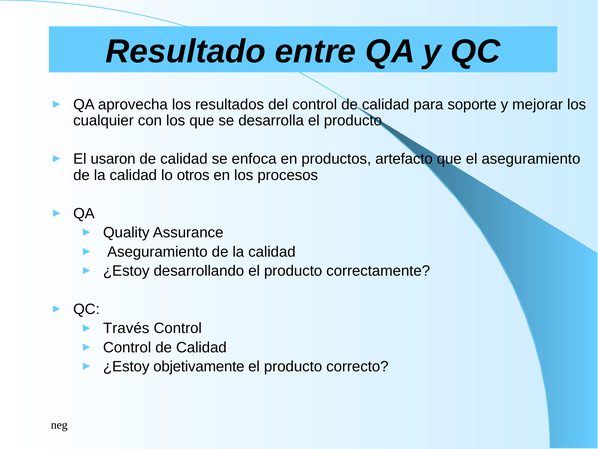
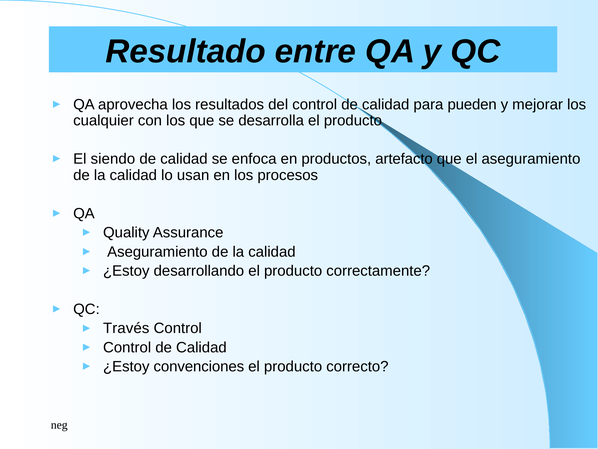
soporte: soporte -> pueden (472, 104)
usaron: usaron -> siendo (113, 159)
otros: otros -> usan (193, 175)
objetivamente: objetivamente -> convenciones (199, 366)
